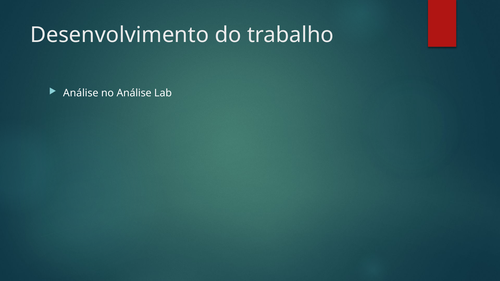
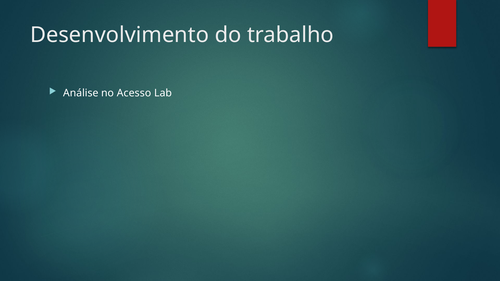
no Análise: Análise -> Acesso (134, 93)
